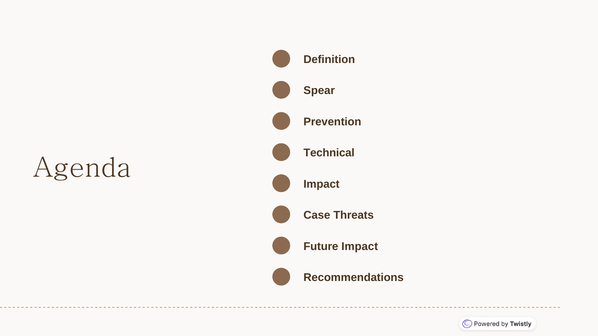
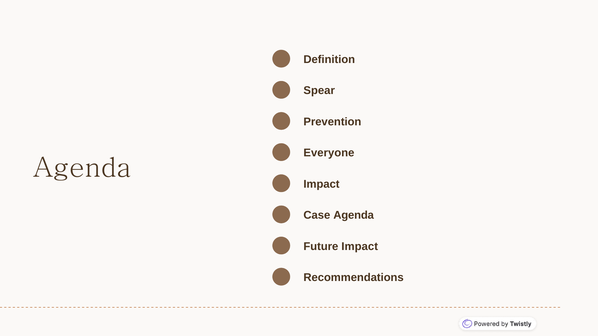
Technical: Technical -> Everyone (329, 153)
Case Threats: Threats -> Agenda (354, 215)
